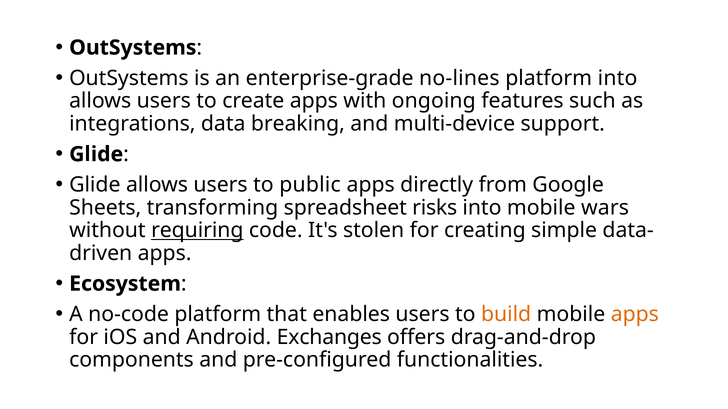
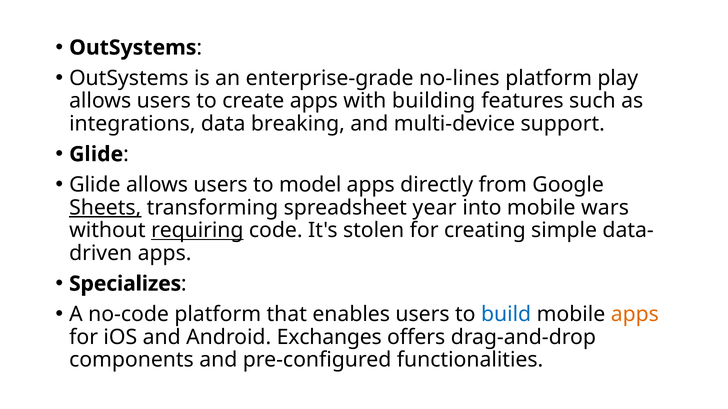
platform into: into -> play (618, 78)
ongoing: ongoing -> building (434, 101)
public: public -> model (310, 185)
Sheets underline: none -> present (105, 208)
risks: risks -> year (435, 208)
Ecosystem: Ecosystem -> Specializes (125, 284)
build colour: orange -> blue (506, 315)
